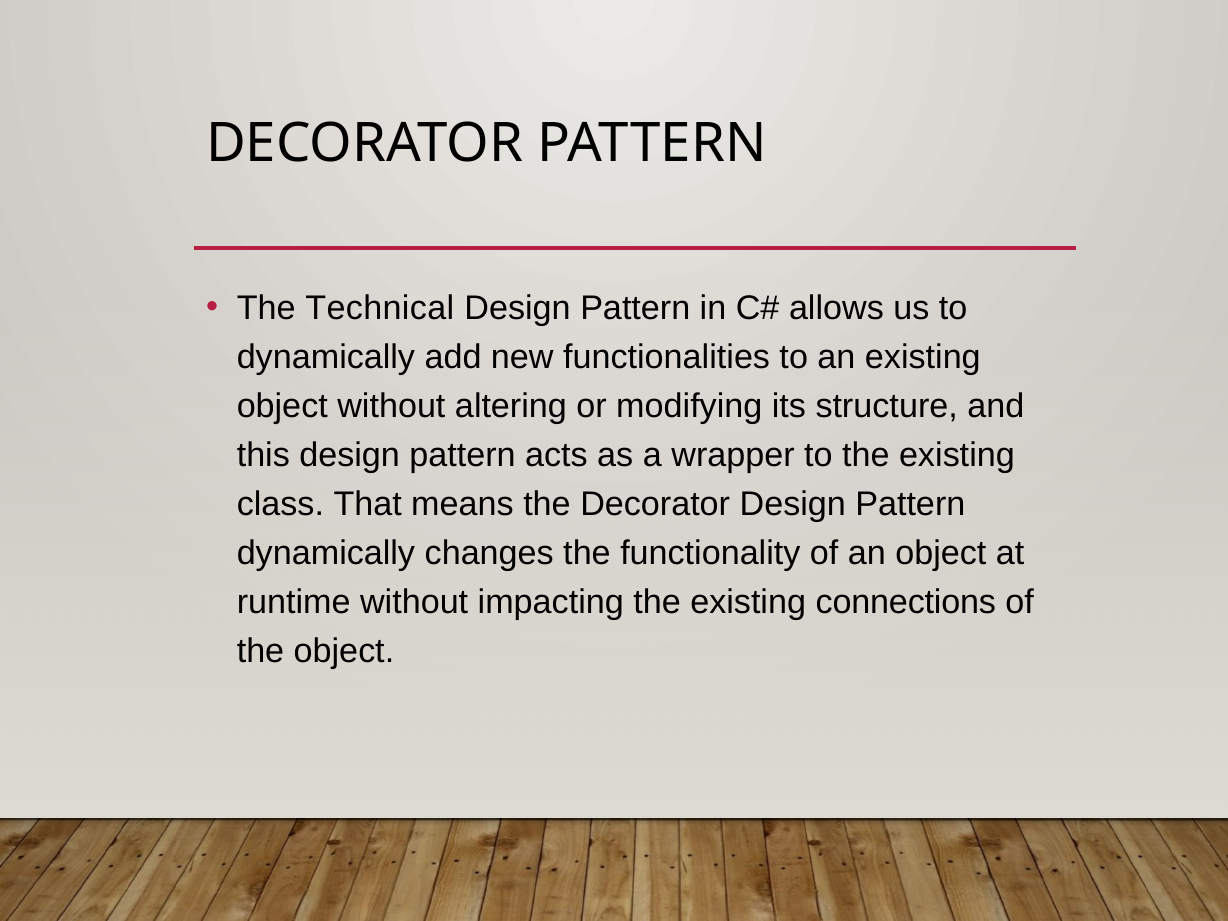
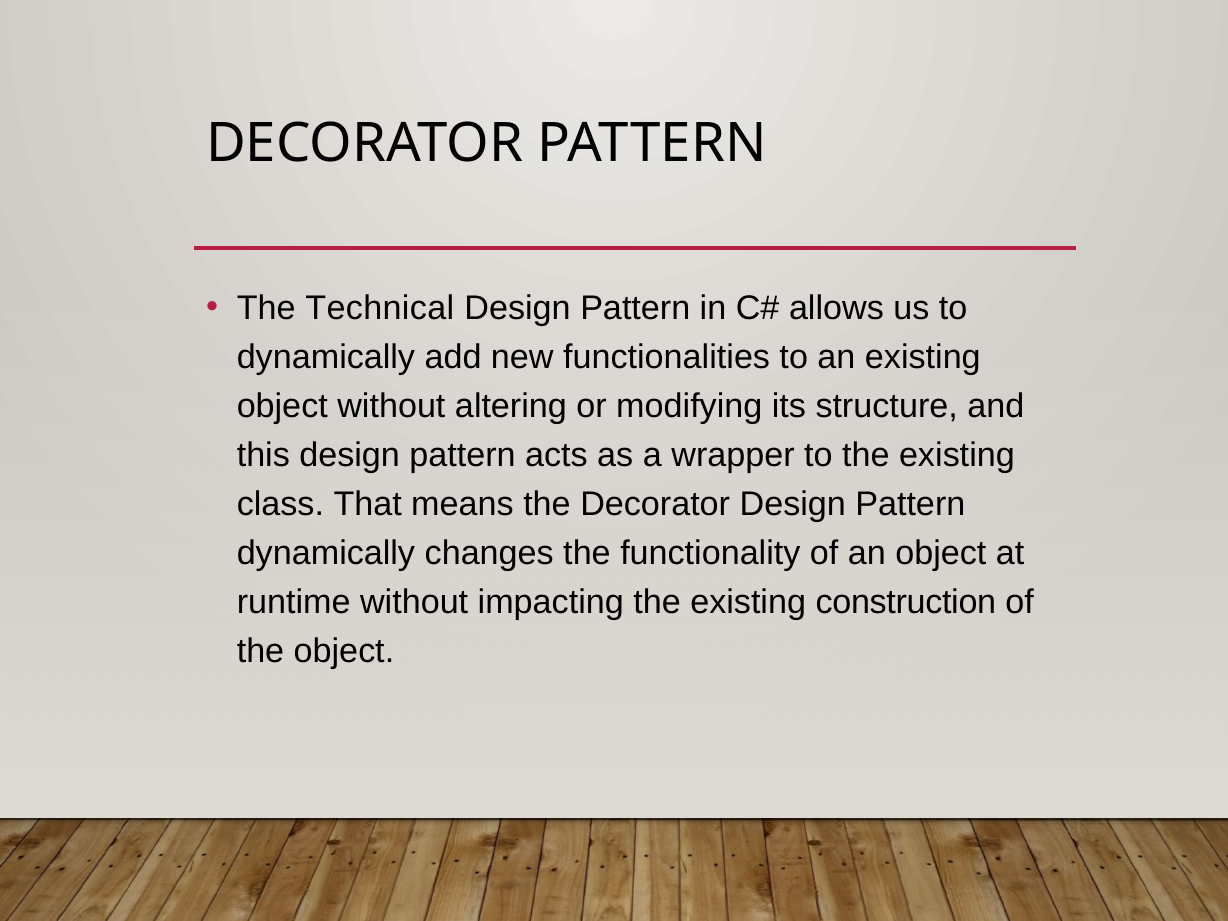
connections: connections -> construction (906, 603)
